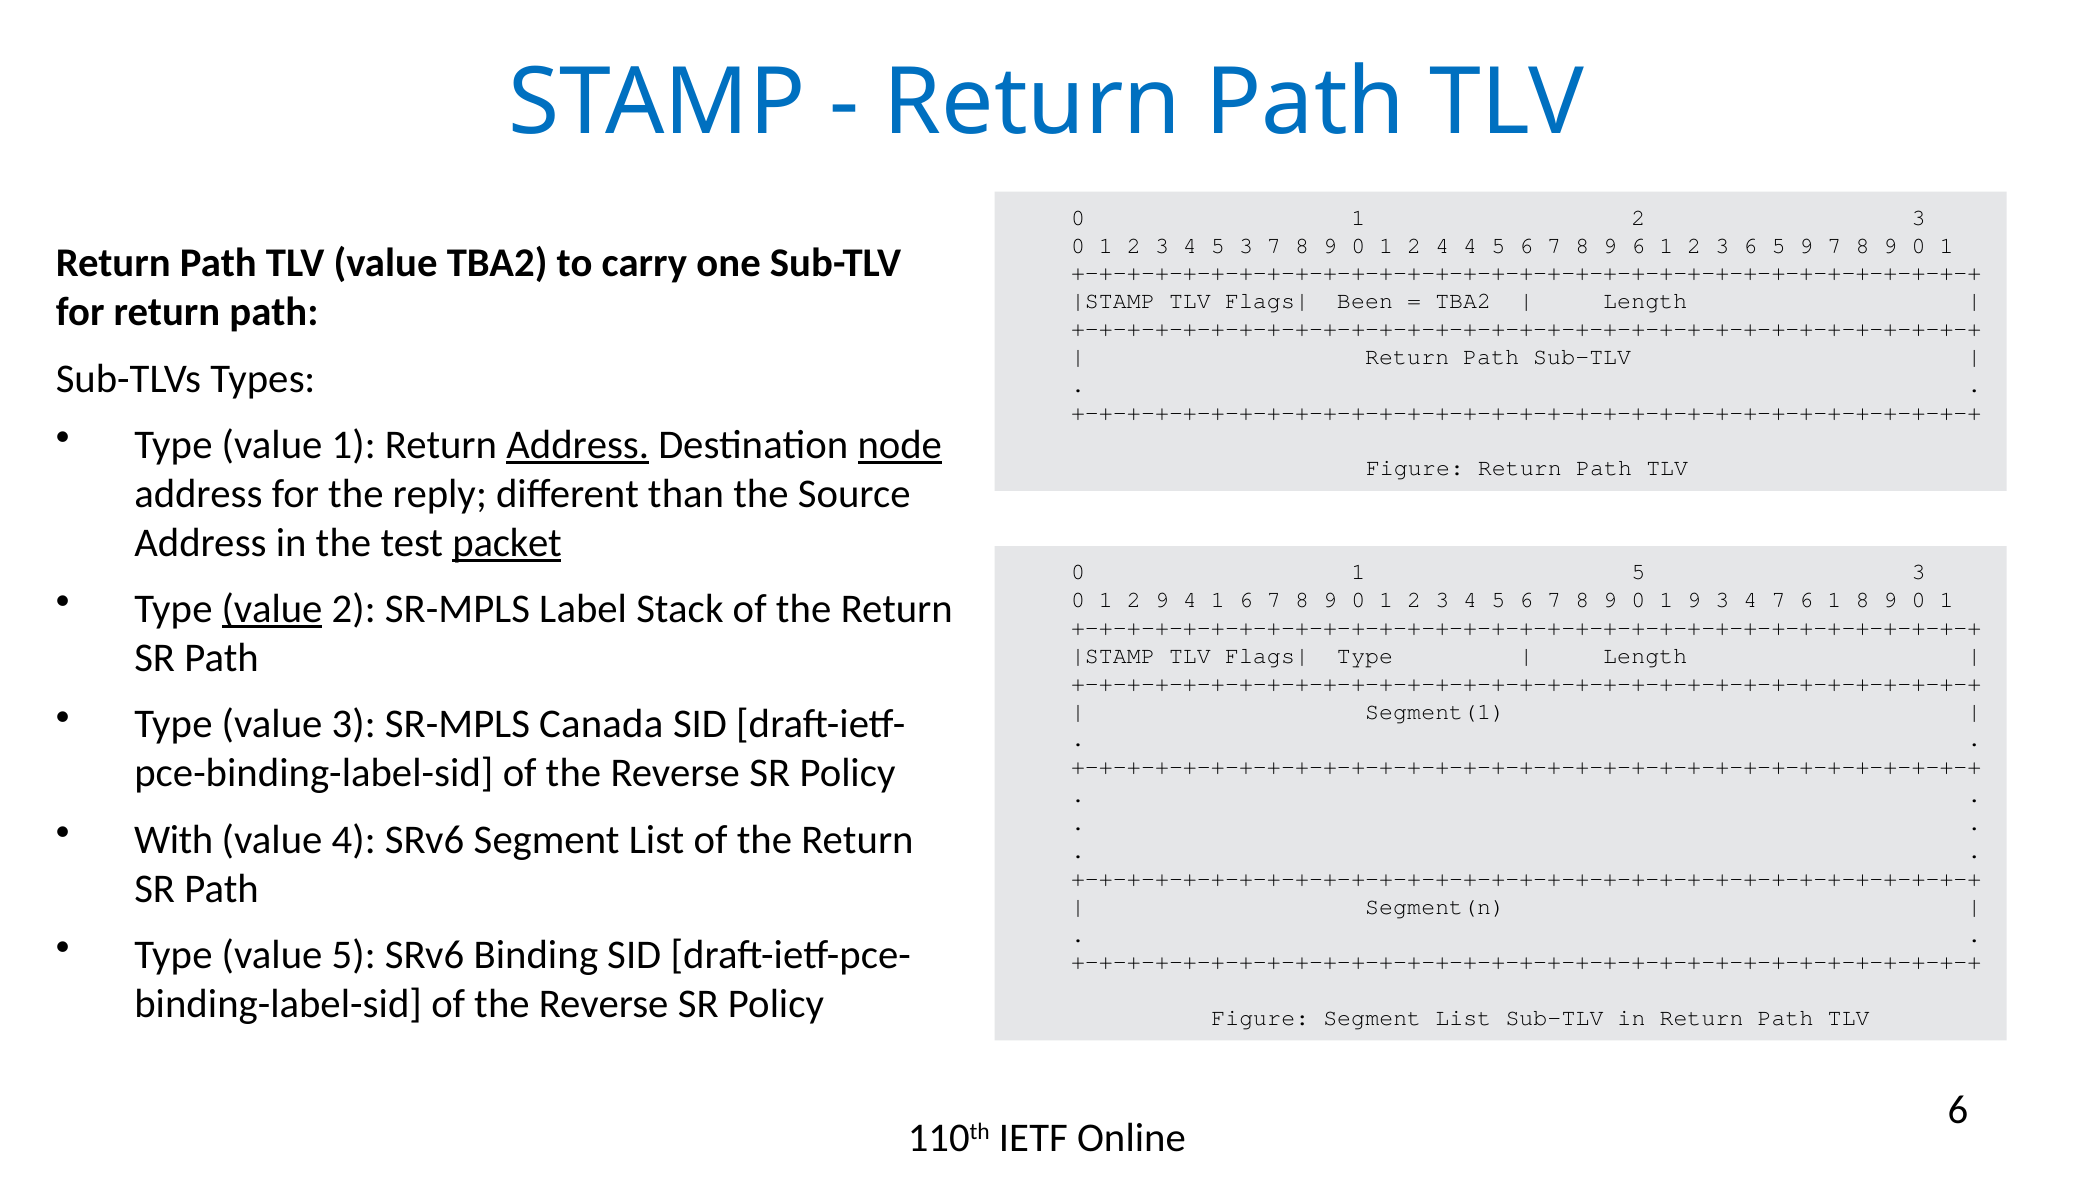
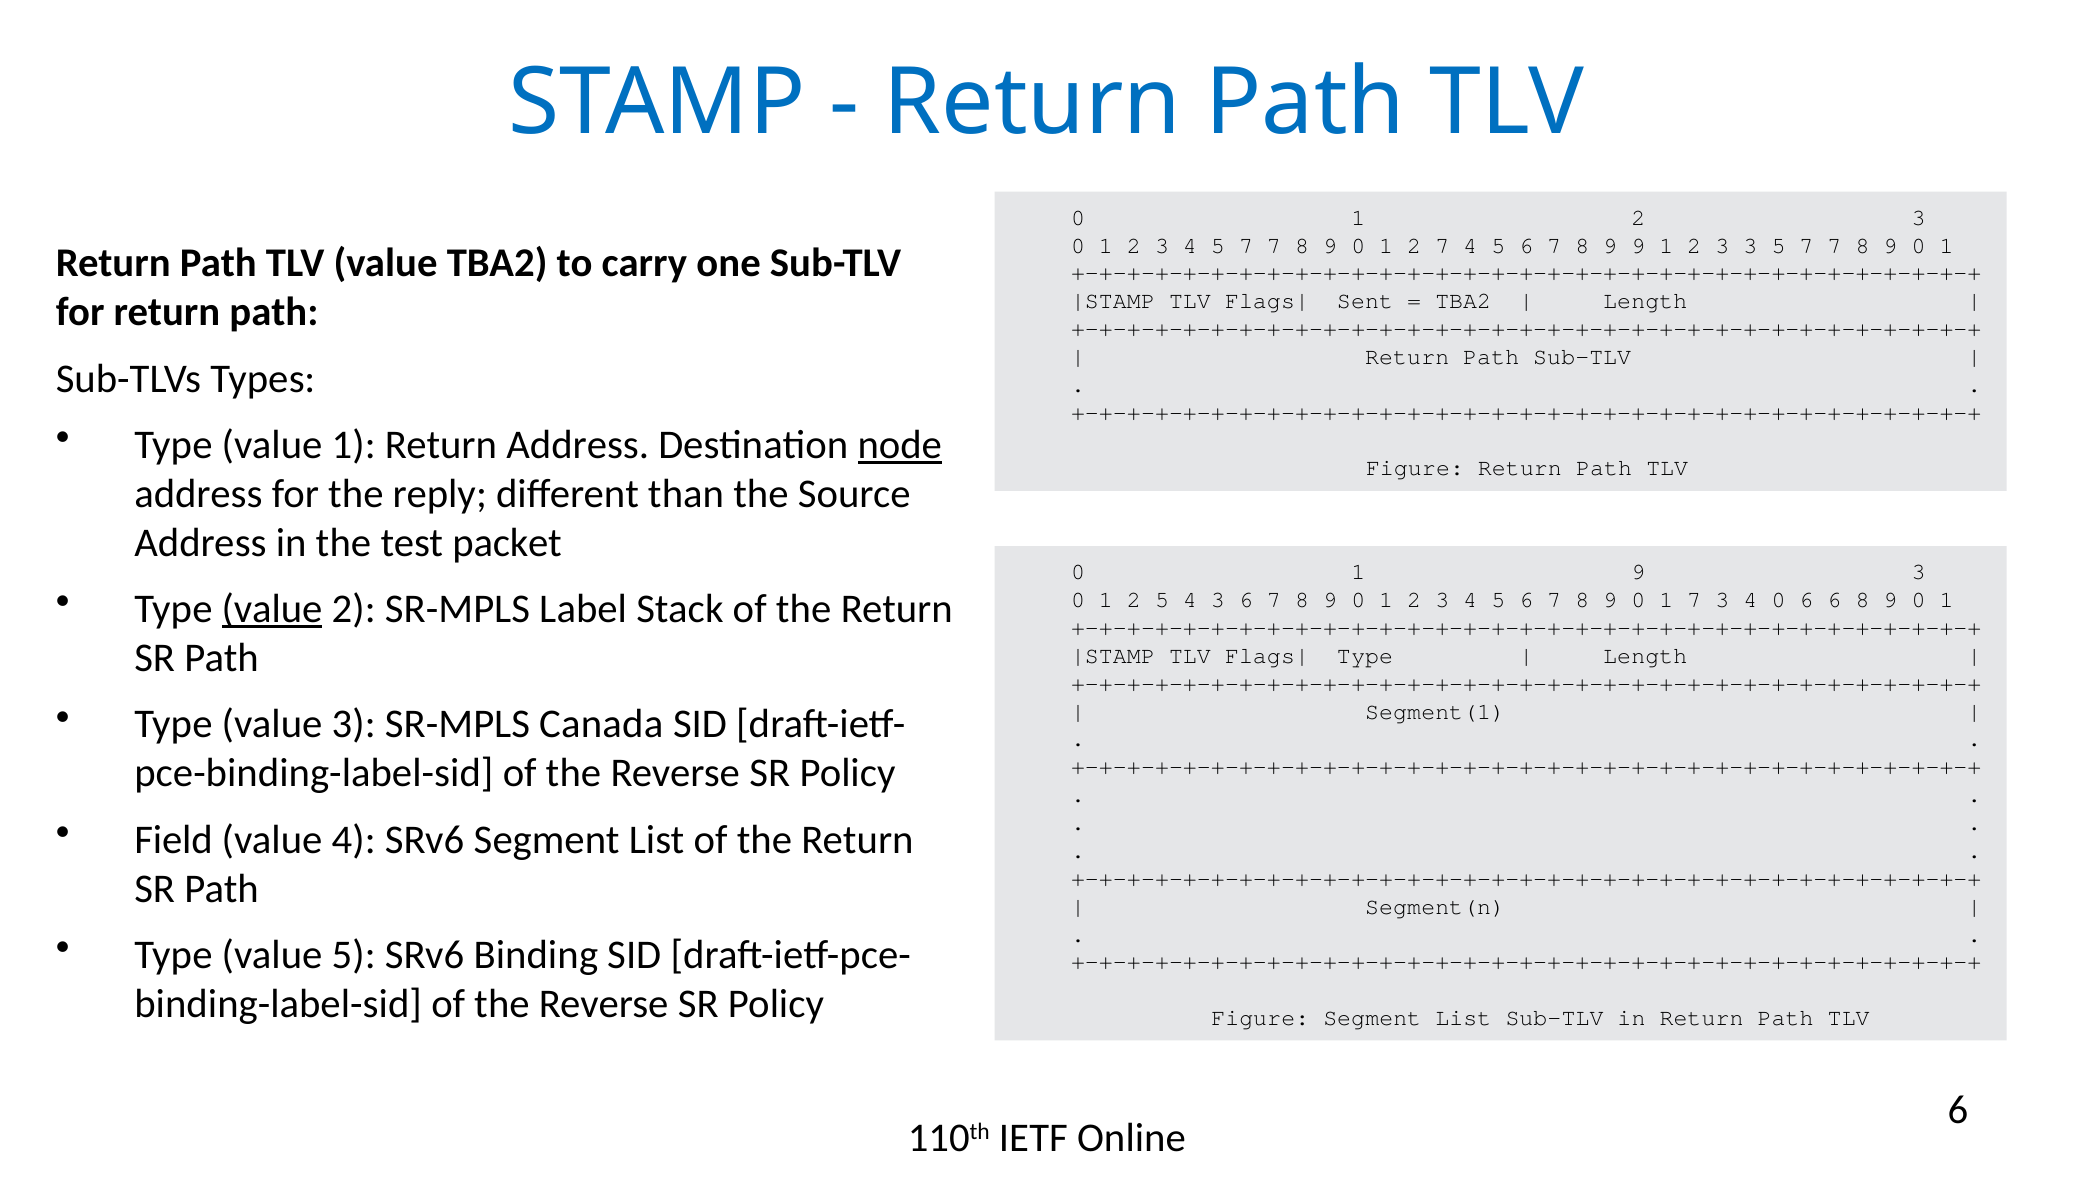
4 5 3: 3 -> 7 (1246, 245)
2 4: 4 -> 7 (1442, 245)
9 6: 6 -> 9 (1638, 245)
3 6: 6 -> 3 (1750, 245)
9: 9 -> 7 (1806, 245)
Been: Been -> Sent (1365, 301)
Address underline: present -> none (578, 445)
packet underline: present -> none (507, 543)
1 5: 5 -> 9 (1638, 572)
2 9: 9 -> 5 (1162, 600)
4 1: 1 -> 3 (1218, 600)
1 9: 9 -> 7 (1694, 600)
4 7: 7 -> 0 (1778, 600)
1: 1 -> 6 (1834, 600)
With: With -> Field (174, 840)
